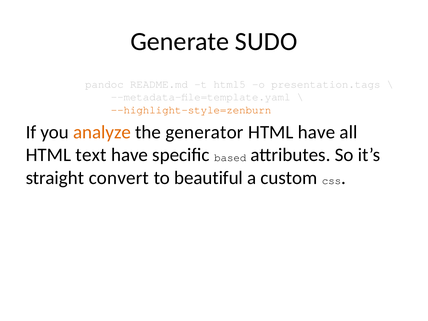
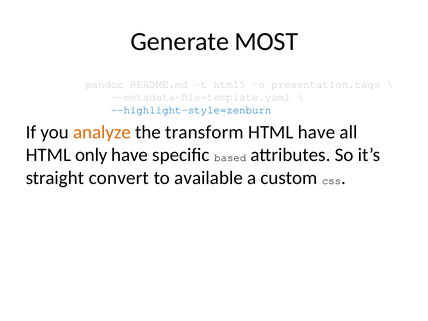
SUDO: SUDO -> MOST (266, 41)
--highlight-style=zenburn colour: orange -> blue (191, 110)
generator: generator -> transform (204, 132)
text: text -> only (91, 155)
beautiful: beautiful -> available (209, 178)
